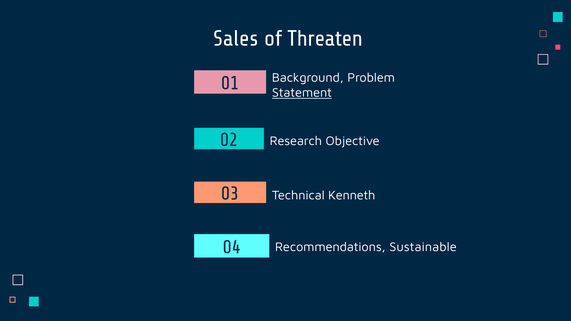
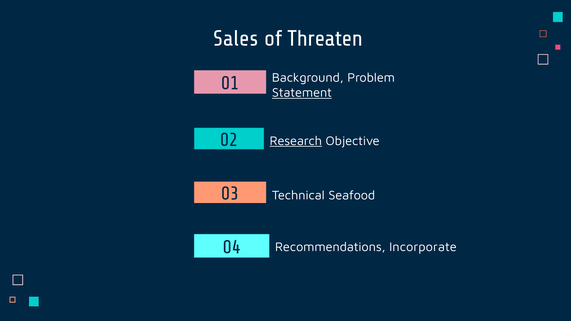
Research underline: none -> present (296, 141)
Kenneth: Kenneth -> Seafood (352, 195)
Sustainable: Sustainable -> Incorporate (423, 247)
